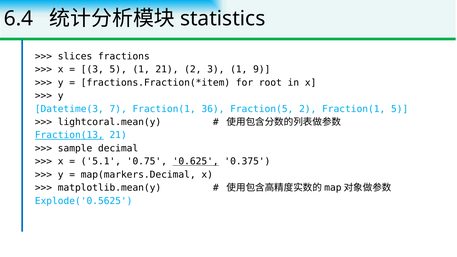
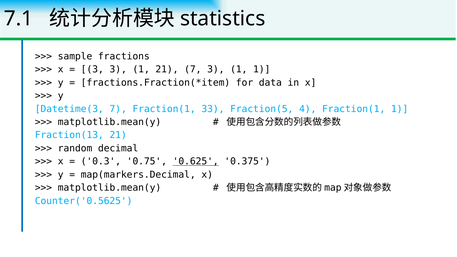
6.4: 6.4 -> 7.1 (19, 19)
slices: slices -> sample (75, 56)
3 5: 5 -> 3 (118, 69)
21 2: 2 -> 7 (193, 69)
1 9: 9 -> 1 (262, 69)
root: root -> data (270, 83)
36: 36 -> 33 (213, 109)
Fraction(5 2: 2 -> 4 (308, 109)
Fraction(1 5: 5 -> 1 (400, 109)
lightcoral.mean(y: lightcoral.mean(y -> matplotlib.mean(y (110, 122)
Fraction(13 underline: present -> none (69, 135)
sample: sample -> random (75, 148)
5.1: 5.1 -> 0.3 (101, 161)
Explode('0.5625: Explode('0.5625 -> Counter('0.5625 (84, 201)
